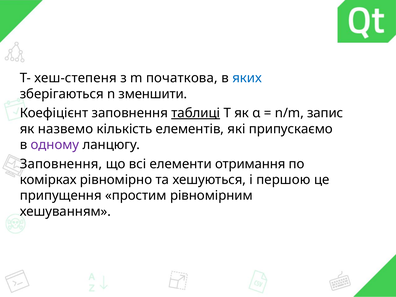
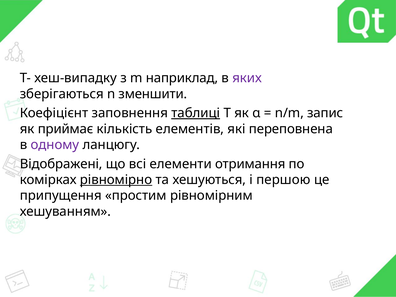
хеш-степеня: хеш-степеня -> хеш-випадку (76, 78)
початкова: початкова -> наприклад (182, 78)
яких colour: blue -> purple (247, 78)
назвемо: назвемо -> приймає (66, 129)
припускаємо: припускаємо -> переповнена (291, 129)
Заповнення: Заповнення -> Відображені (61, 164)
рівномірно underline: none -> present (116, 180)
